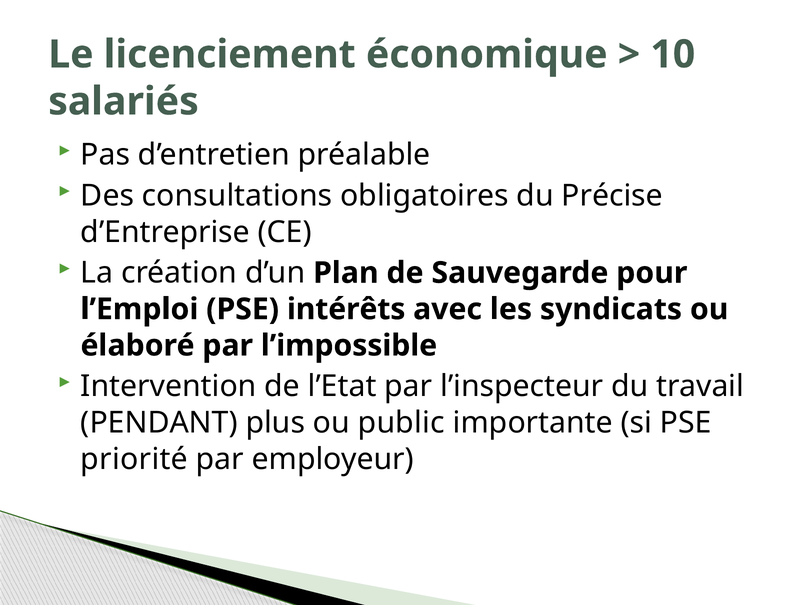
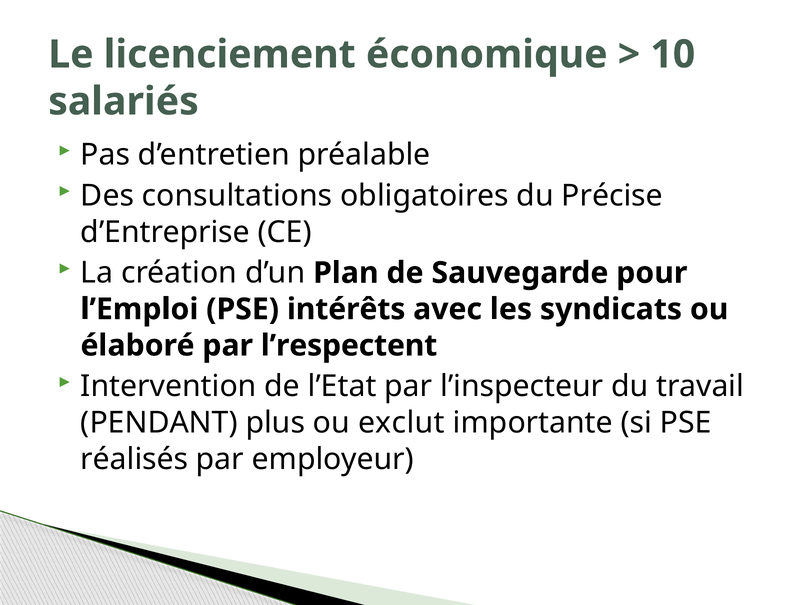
l’impossible: l’impossible -> l’respectent (349, 345)
public: public -> exclut (401, 422)
priorité: priorité -> réalisés (134, 459)
